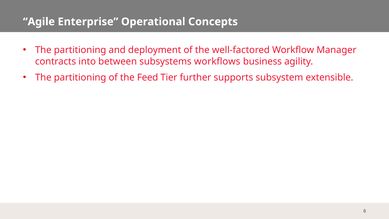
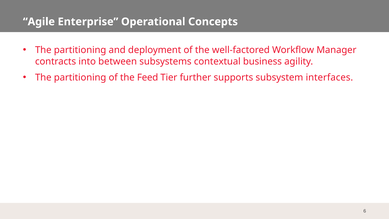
workflows: workflows -> contextual (217, 61)
extensible: extensible -> interfaces (329, 78)
